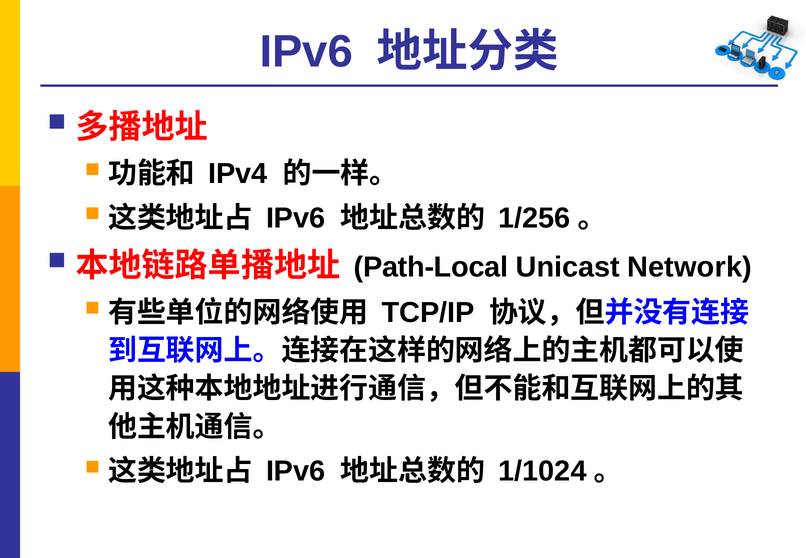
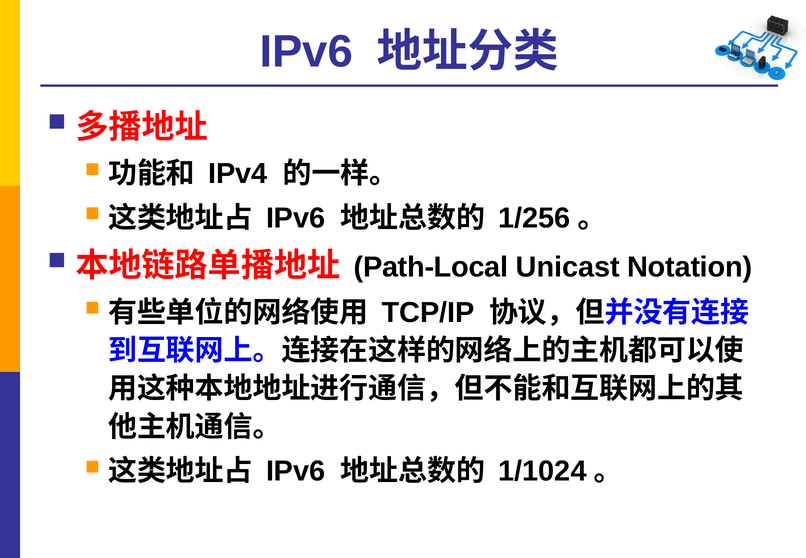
Network: Network -> Notation (690, 267)
